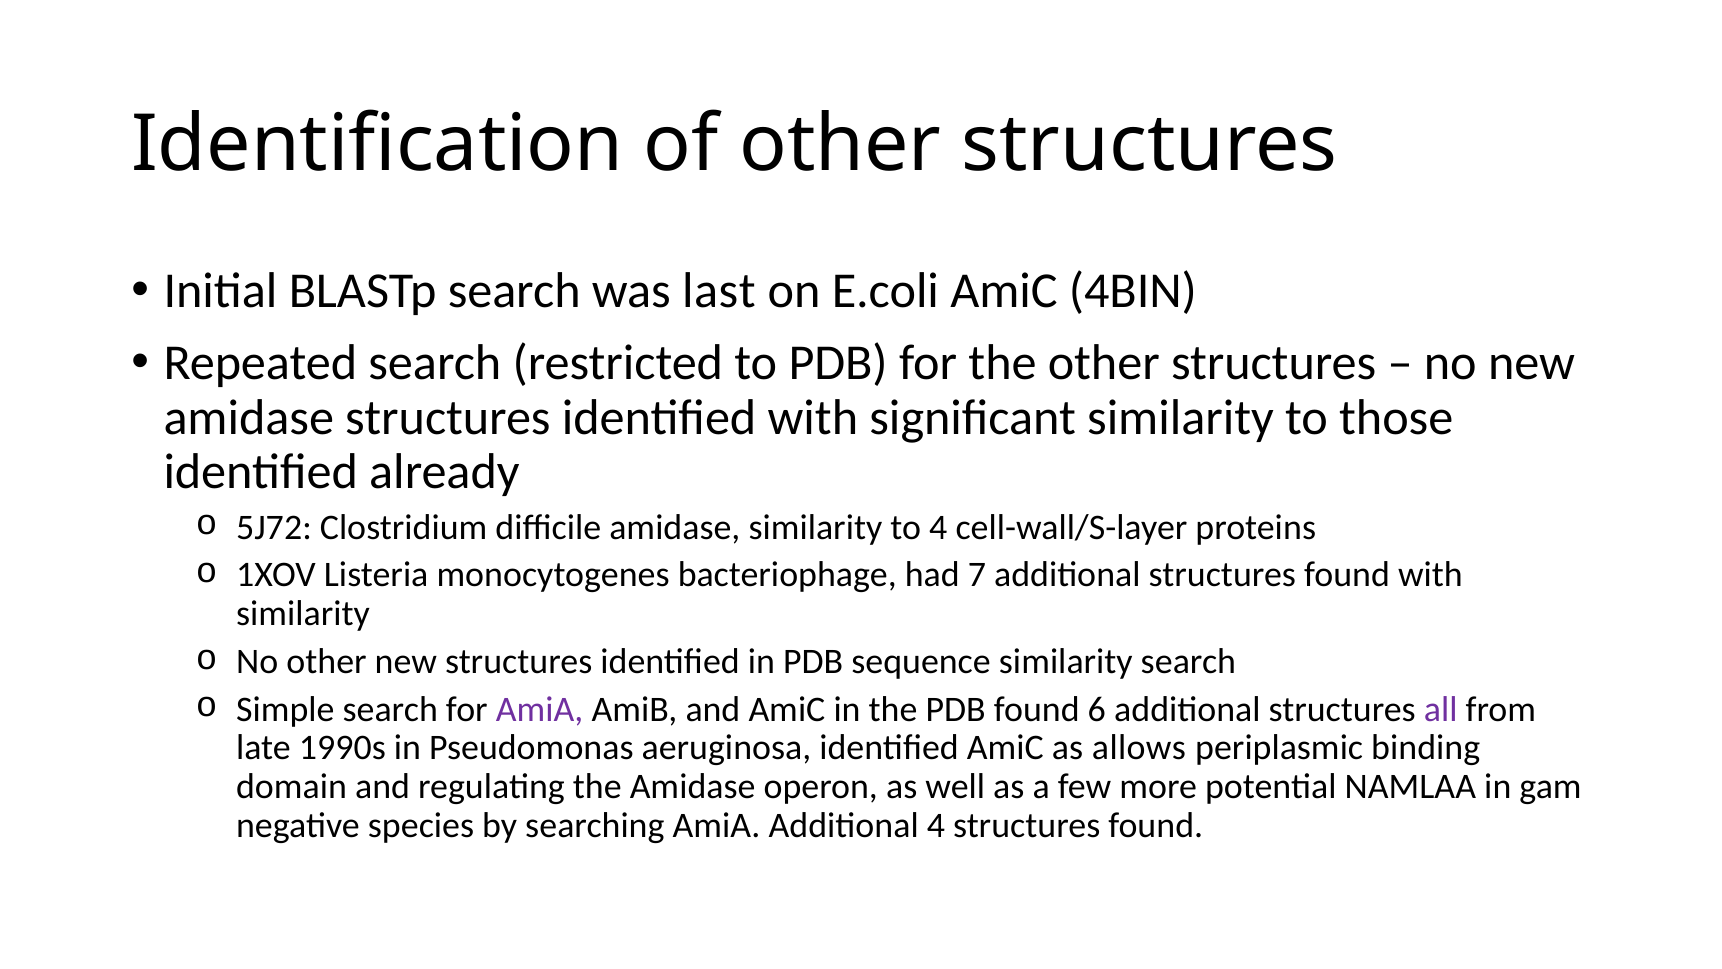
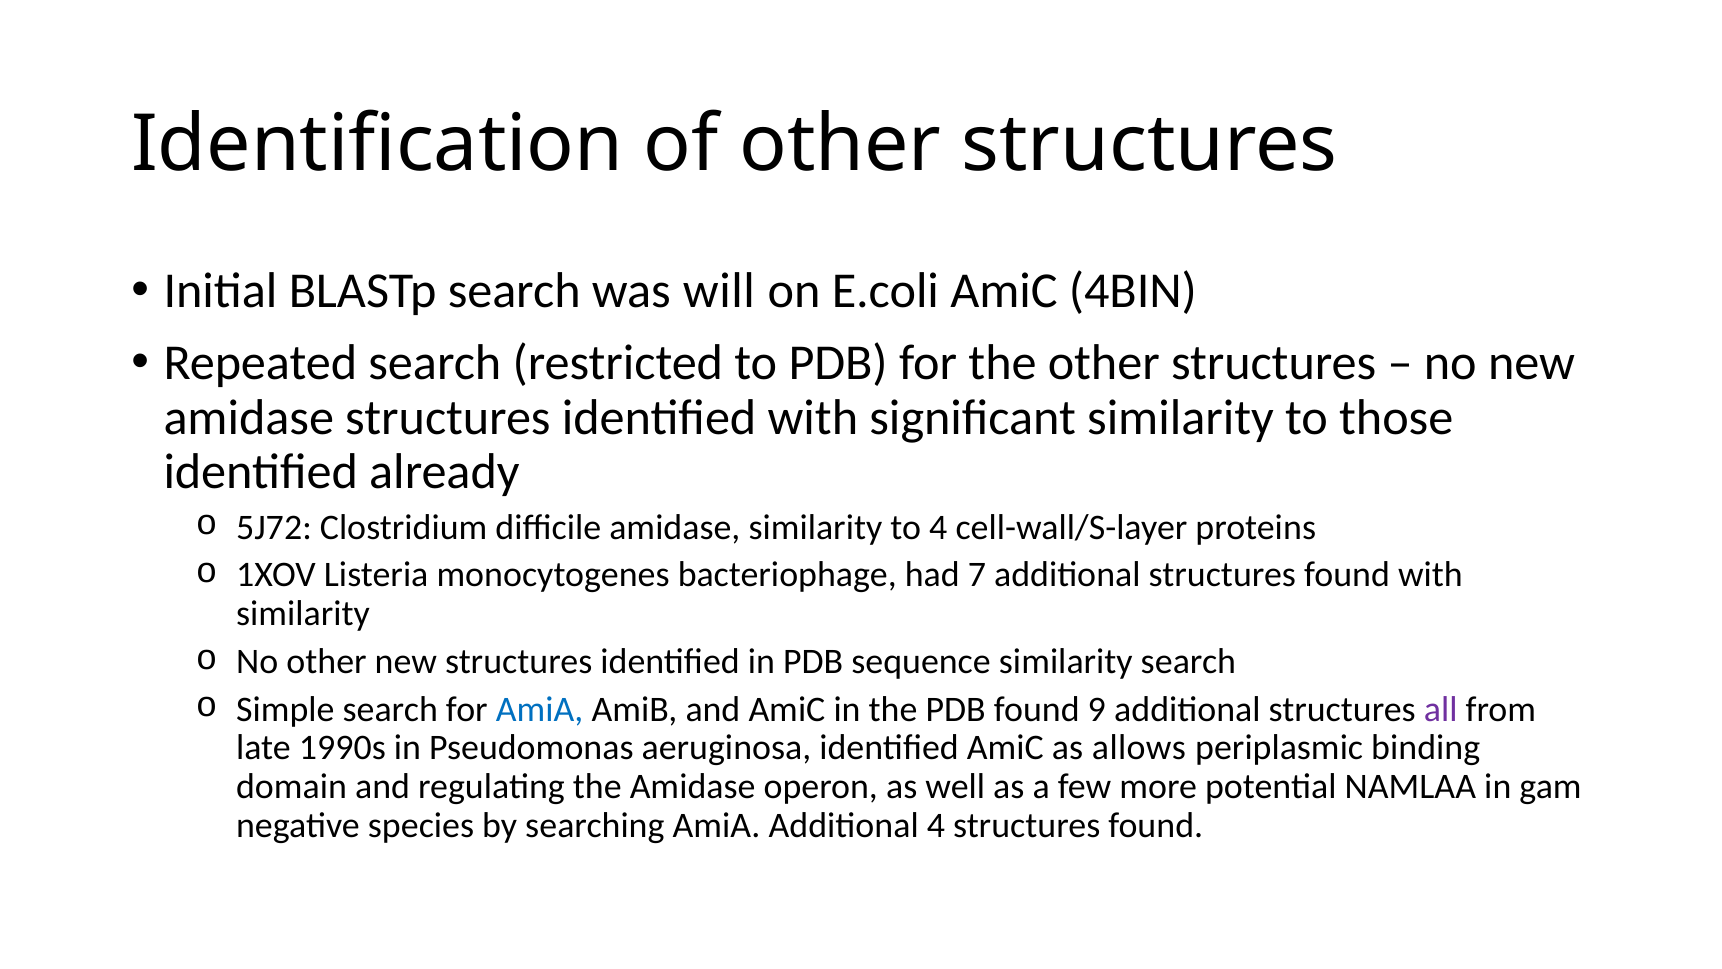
last: last -> will (719, 291)
AmiA colour: purple -> blue (540, 709)
6: 6 -> 9 (1097, 709)
